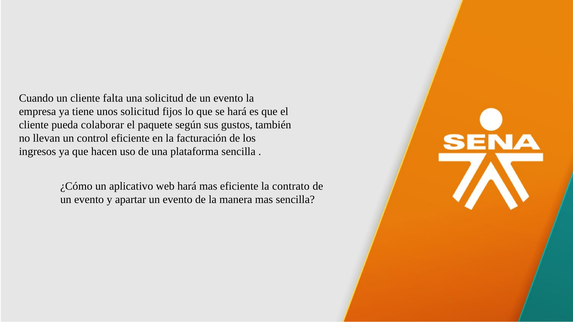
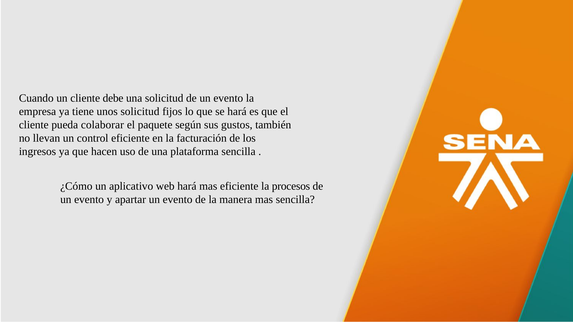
falta: falta -> debe (113, 98)
contrato: contrato -> procesos (291, 186)
